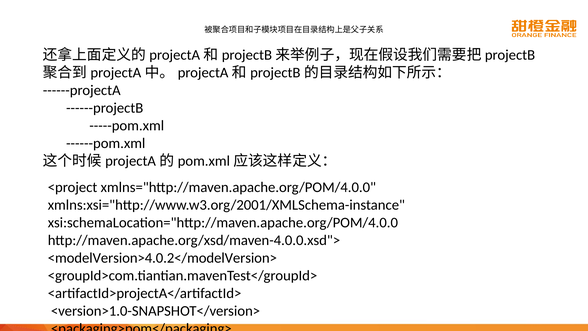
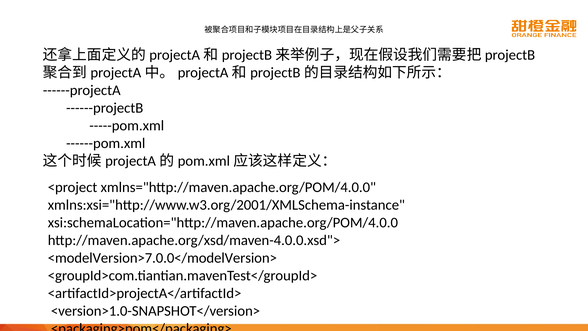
<modelVersion>4.0.2</modelVersion>: <modelVersion>4.0.2</modelVersion> -> <modelVersion>7.0.0</modelVersion> (162, 258)
